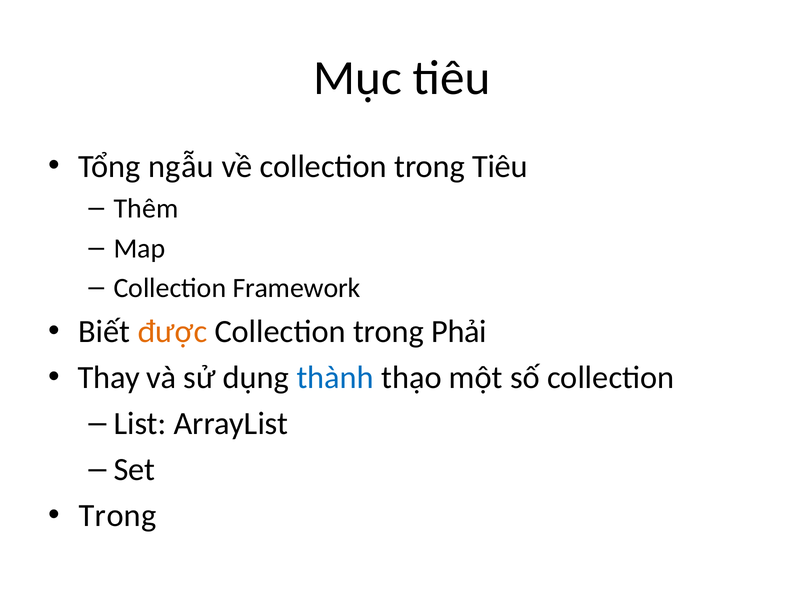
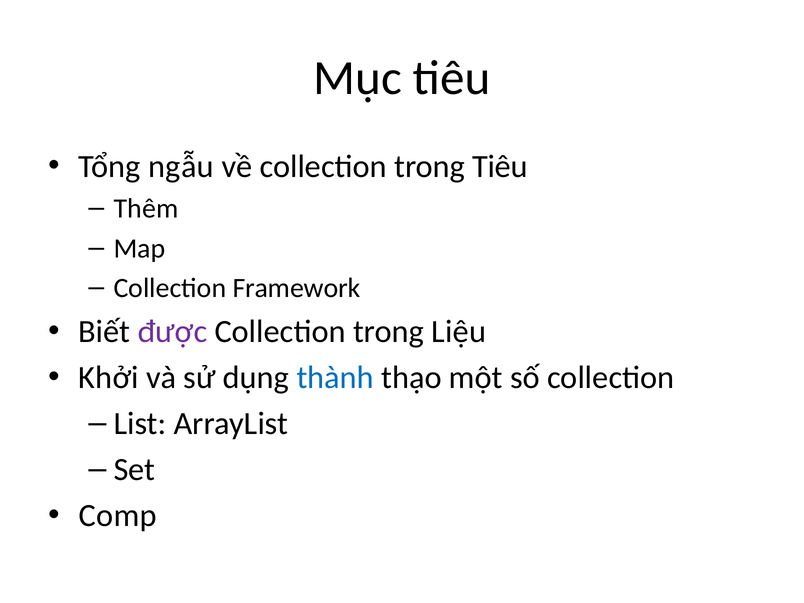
được colour: orange -> purple (172, 332)
Phải: Phải -> Liệu (459, 332)
Thay: Thay -> Khởi (109, 378)
Trong: Trong -> Comp (118, 516)
